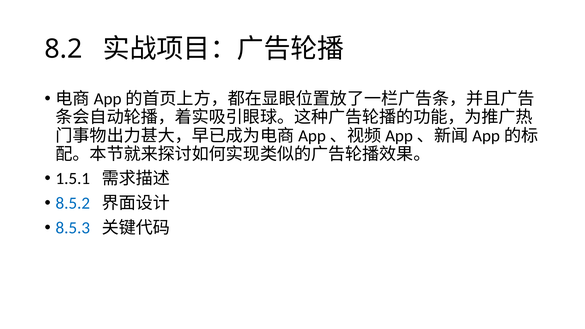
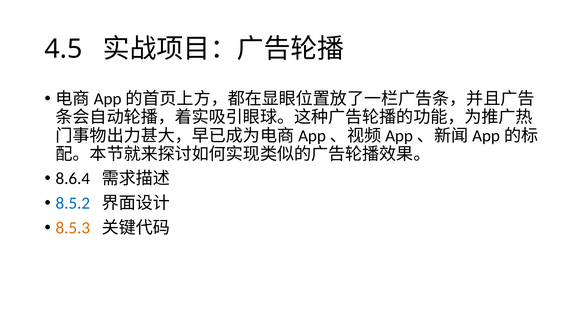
8.2: 8.2 -> 4.5 (64, 49)
1.5.1: 1.5.1 -> 8.6.4 (73, 179)
8.5.3 colour: blue -> orange (73, 228)
